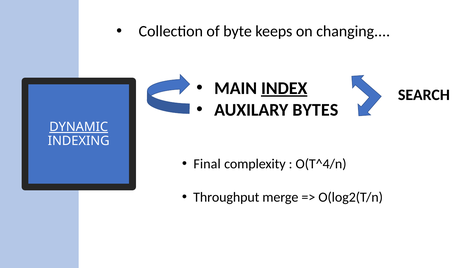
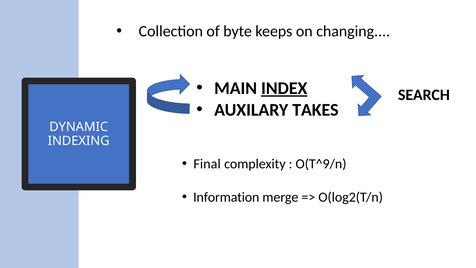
BYTES: BYTES -> TAKES (315, 110)
DYNAMIC underline: present -> none (79, 127)
O(T^4/n: O(T^4/n -> O(T^9/n (321, 164)
Throughput: Throughput -> Information (226, 197)
